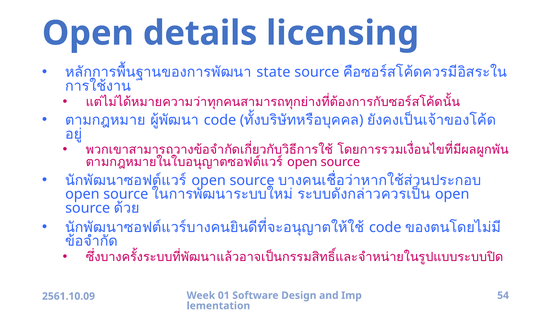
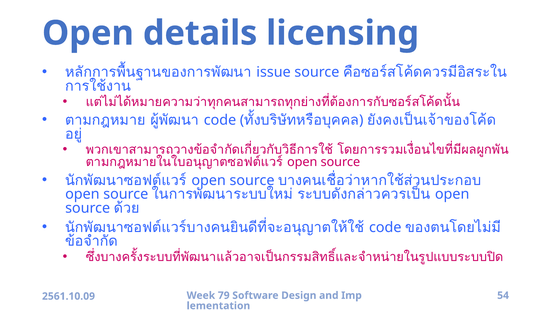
state: state -> issue (274, 72)
01: 01 -> 79 (224, 295)
